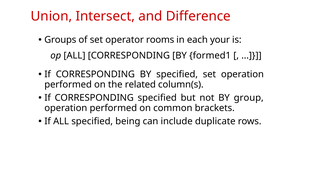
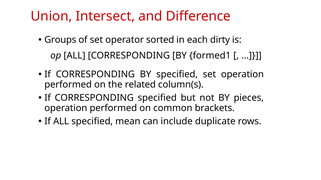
rooms: rooms -> sorted (160, 40)
your: your -> dirty (220, 40)
group: group -> pieces (249, 98)
being: being -> mean (128, 122)
